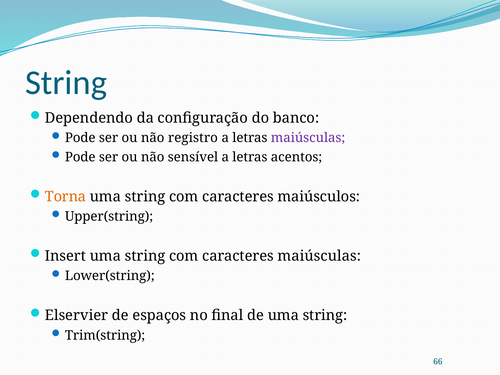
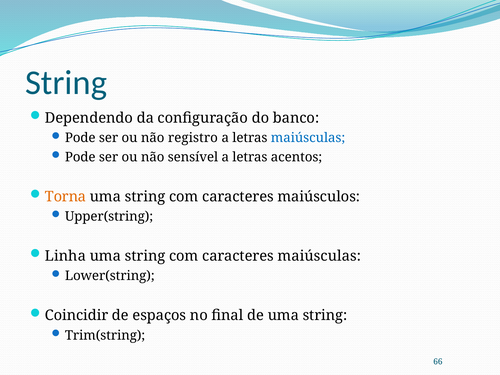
maiúsculas colour: purple -> blue (308, 138)
Insert: Insert -> Linha (65, 256)
Elservier: Elservier -> Coincidir (77, 315)
